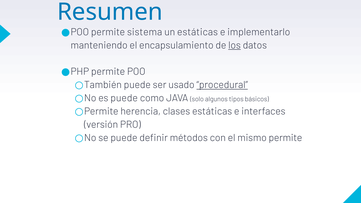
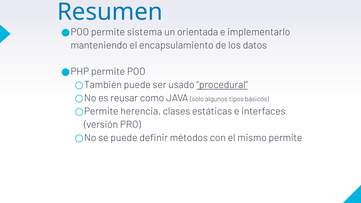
un estáticas: estáticas -> orientada (198, 32)
los underline: present -> none (235, 45)
es puede: puede -> reusar (124, 98)
